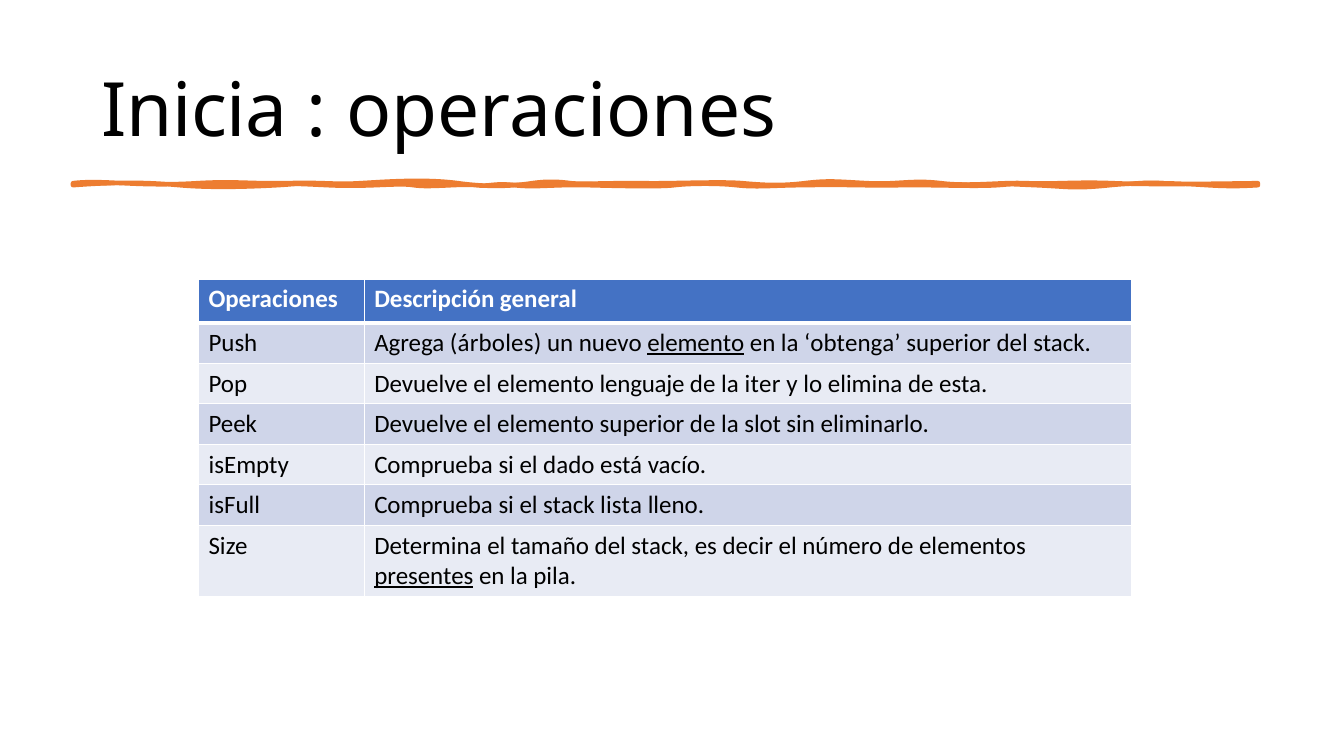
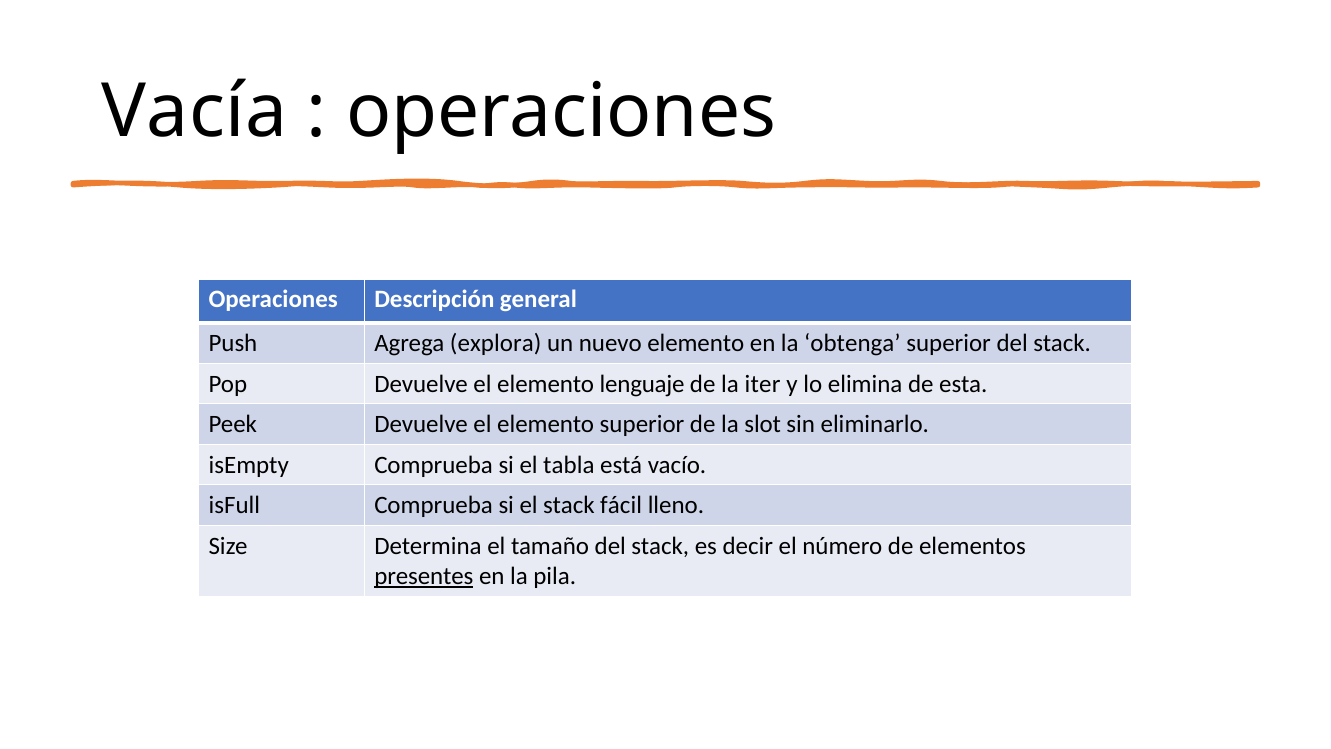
Inicia: Inicia -> Vacía (194, 112)
árboles: árboles -> explora (496, 343)
elemento underline: present -> none (696, 343)
dado: dado -> tabla (569, 465)
lista: lista -> fácil (621, 505)
